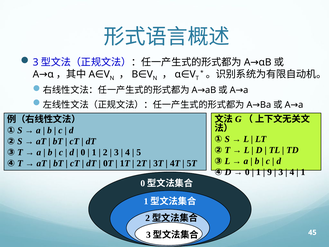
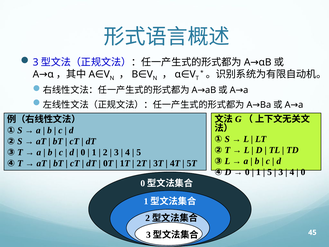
9: 9 -> 5 (270, 172)
1: 1 -> 0 (303, 172)
